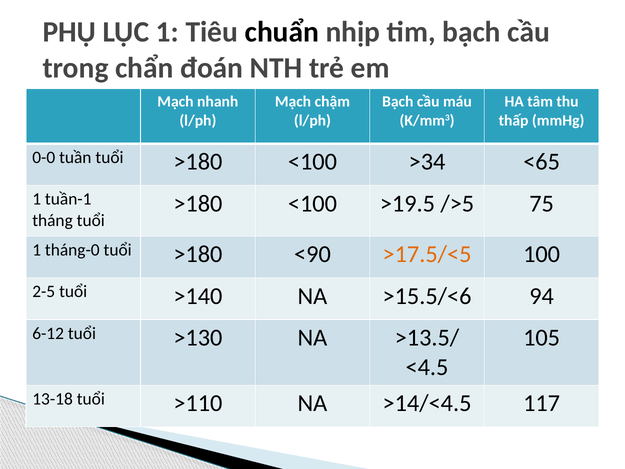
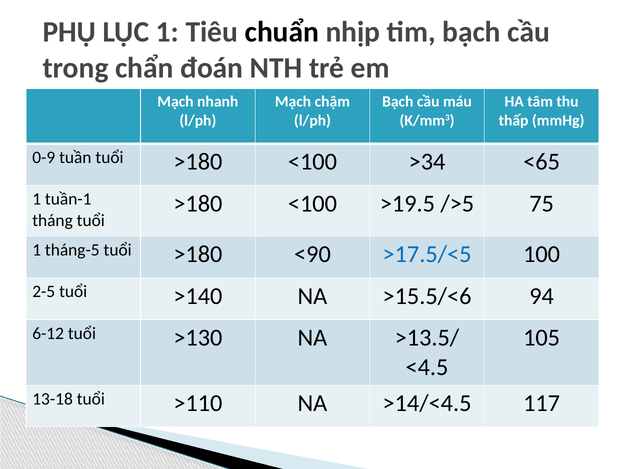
0-0: 0-0 -> 0-9 (44, 157)
tháng-0: tháng-0 -> tháng-5 (72, 250)
>17.5/<5 colour: orange -> blue (427, 254)
